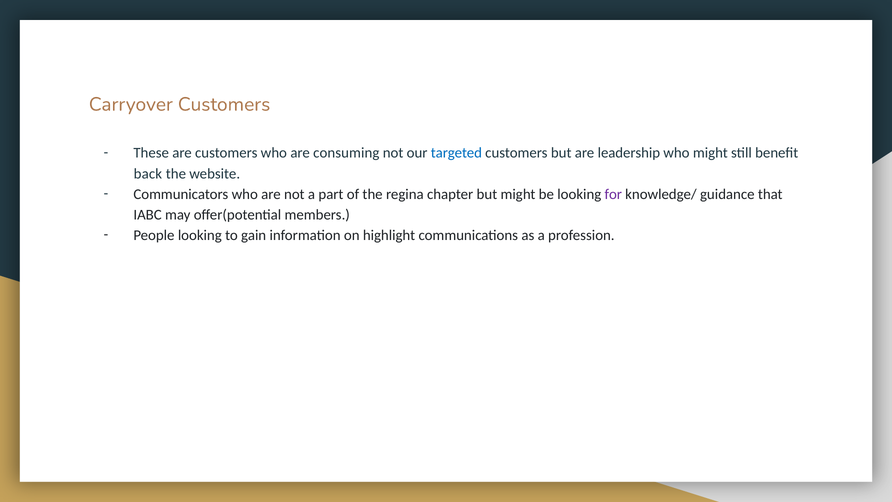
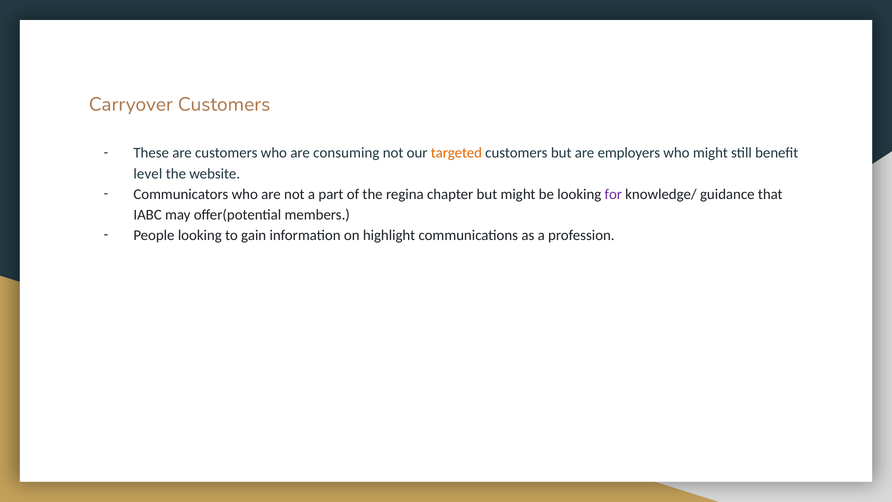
targeted colour: blue -> orange (456, 153)
leadership: leadership -> employers (629, 153)
back: back -> level (148, 174)
